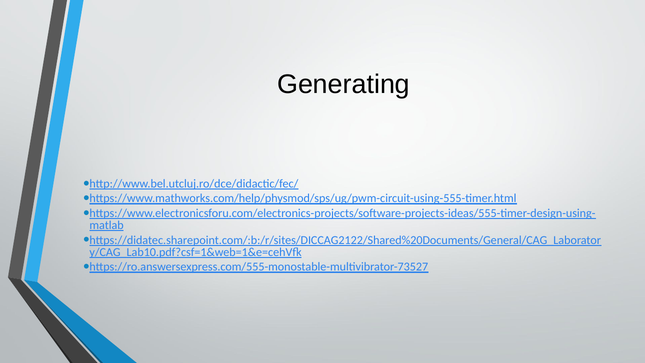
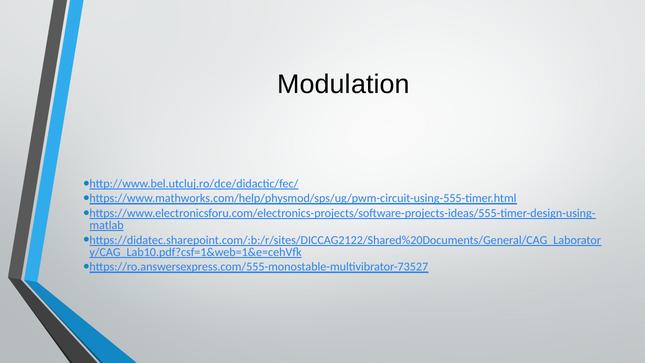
Generating: Generating -> Modulation (343, 85)
